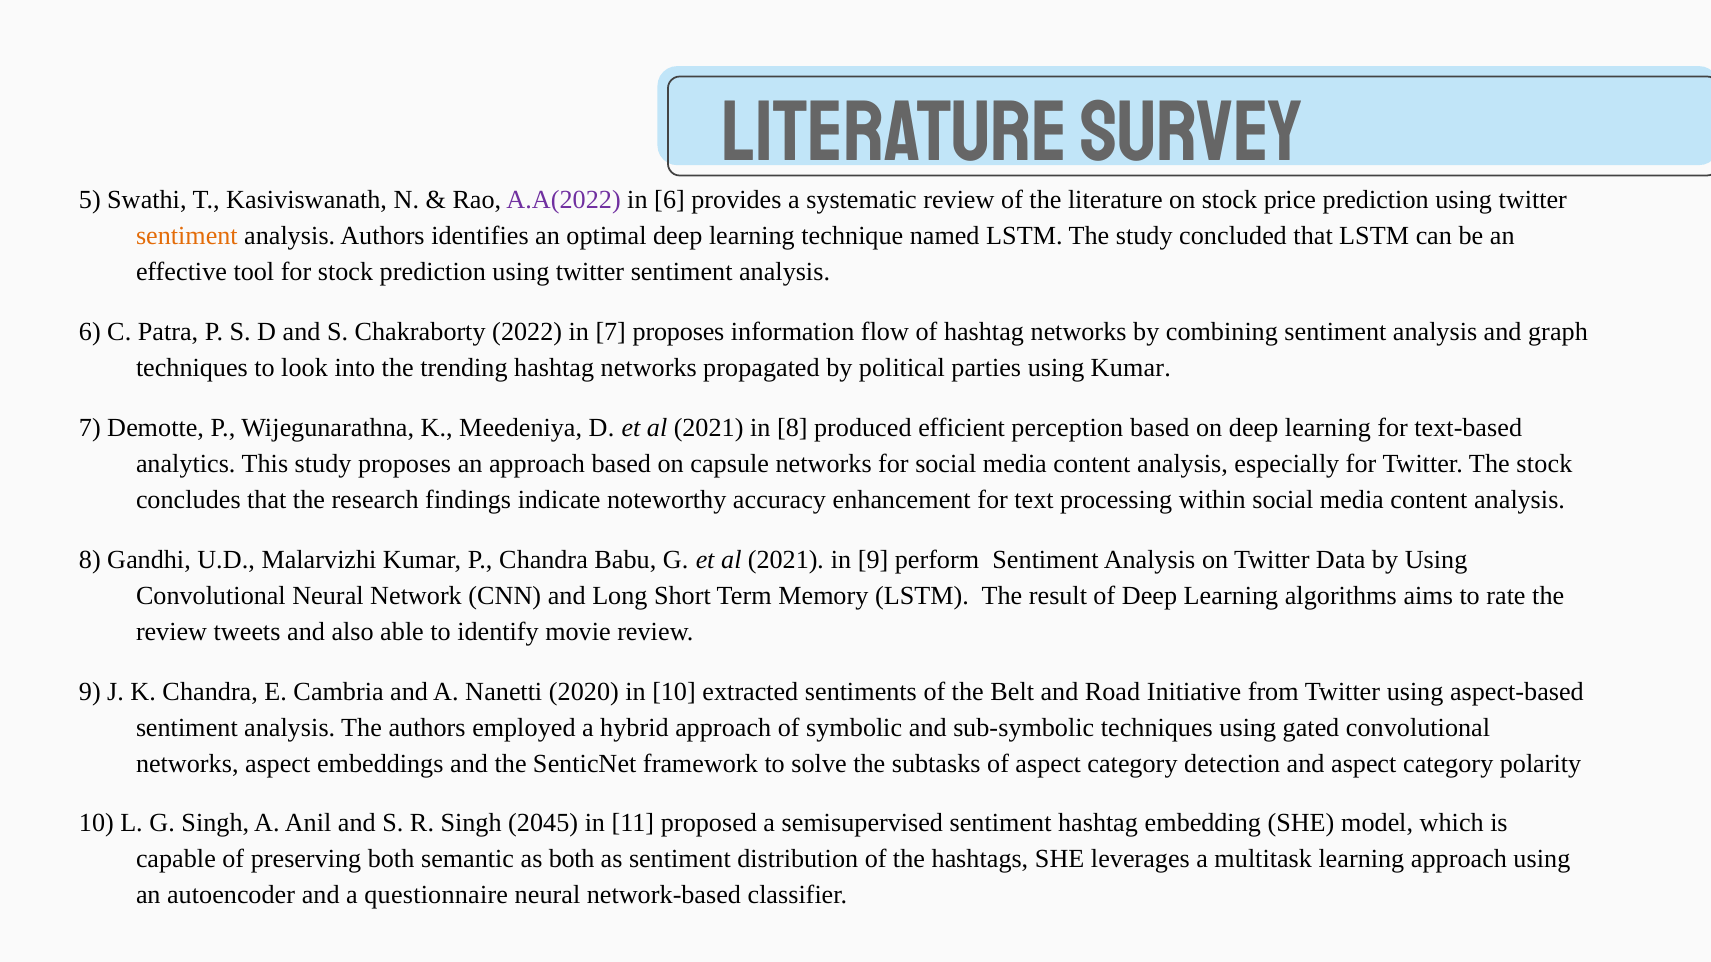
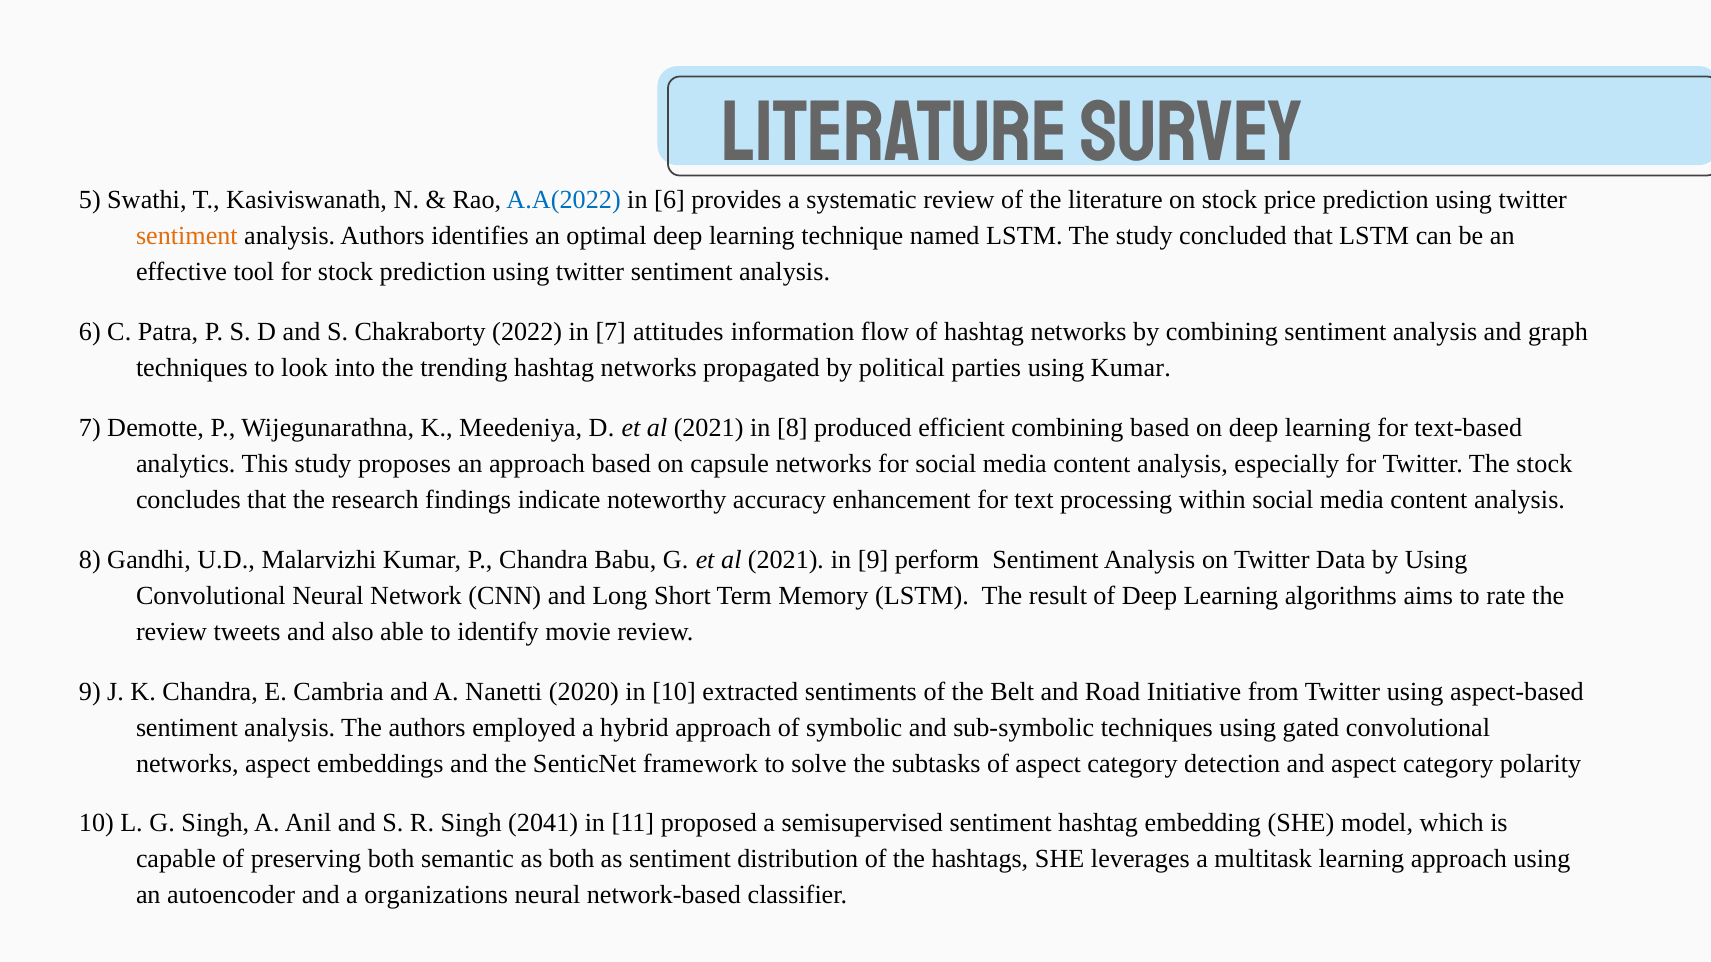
A.A(2022 colour: purple -> blue (564, 200)
7 proposes: proposes -> attitudes (678, 332)
efficient perception: perception -> combining (1067, 428)
2045: 2045 -> 2041 (543, 824)
questionnaire: questionnaire -> organizations (436, 896)
